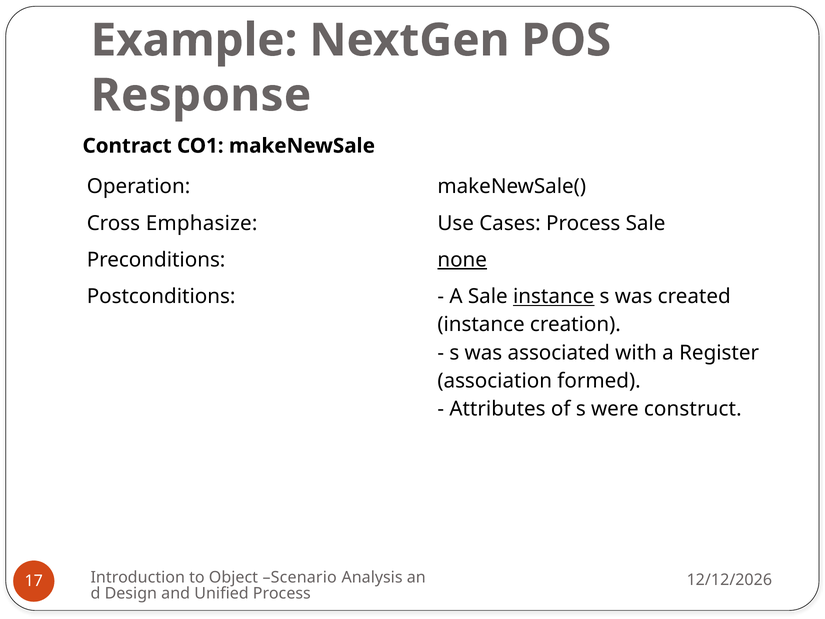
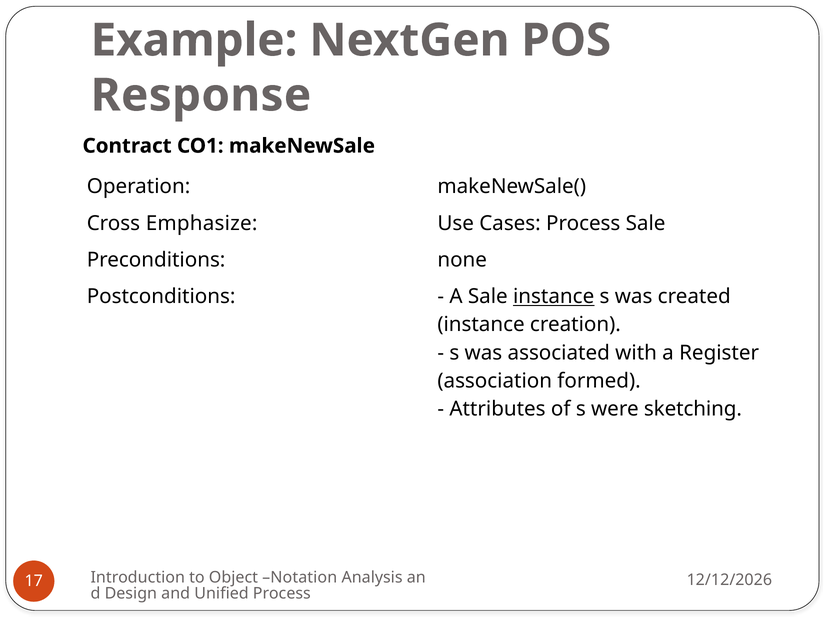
none underline: present -> none (462, 260)
construct: construct -> sketching (693, 409)
Scenario: Scenario -> Notation (300, 577)
